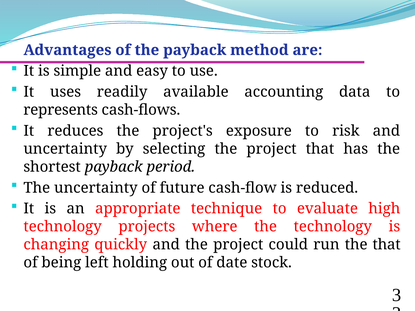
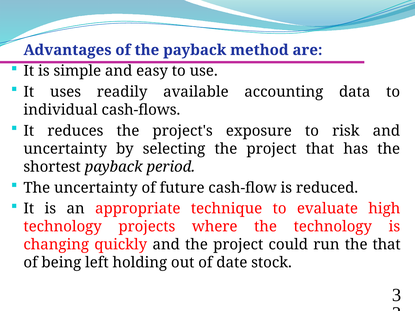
represents: represents -> individual (61, 110)
